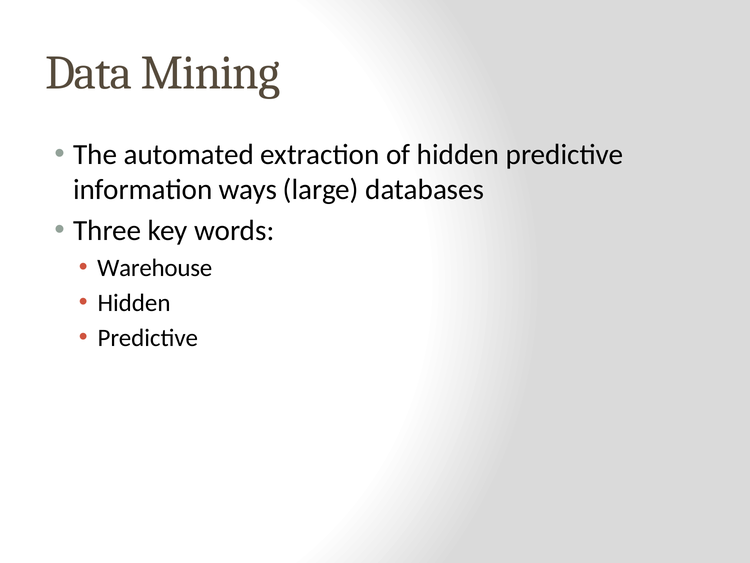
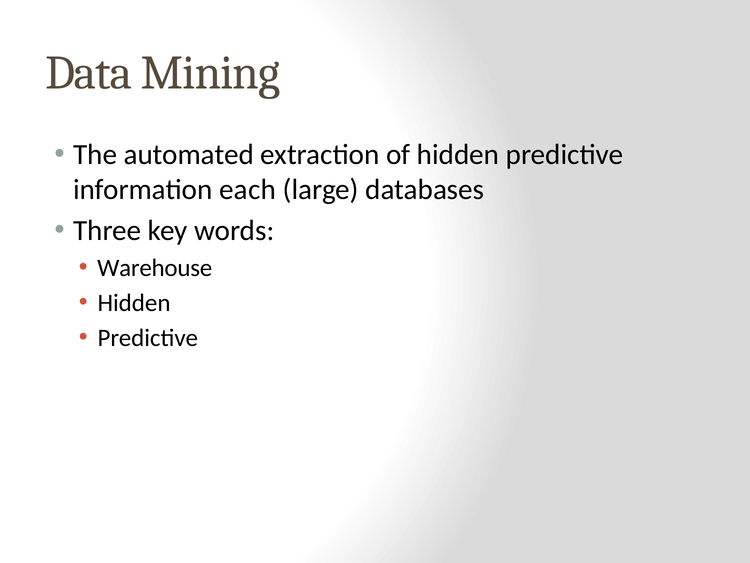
ways: ways -> each (248, 190)
